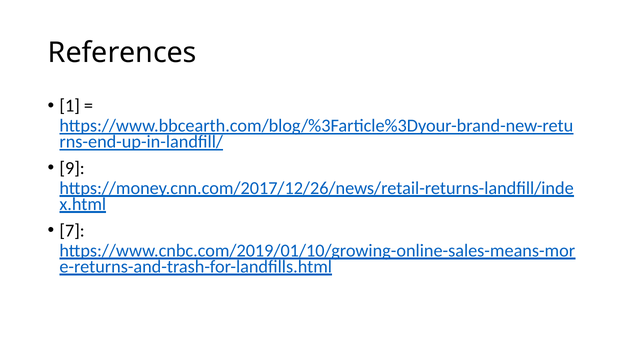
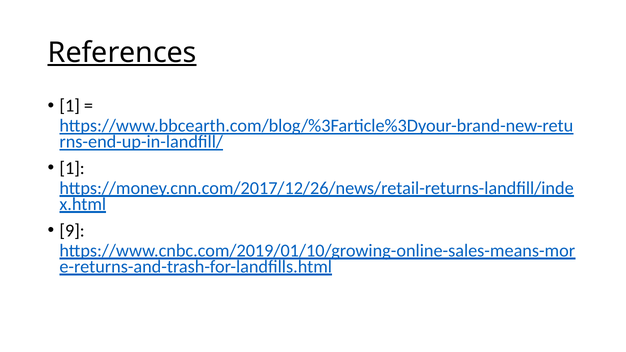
References underline: none -> present (122, 53)
9: 9 -> 1 (72, 168)
7: 7 -> 9 (72, 231)
